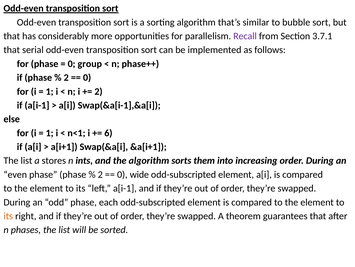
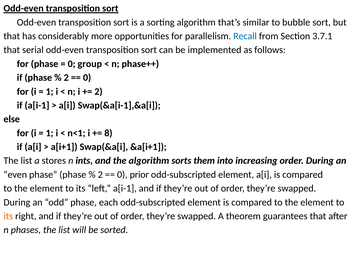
Recall colour: purple -> blue (245, 36)
6: 6 -> 8 (108, 133)
wide: wide -> prior (139, 174)
